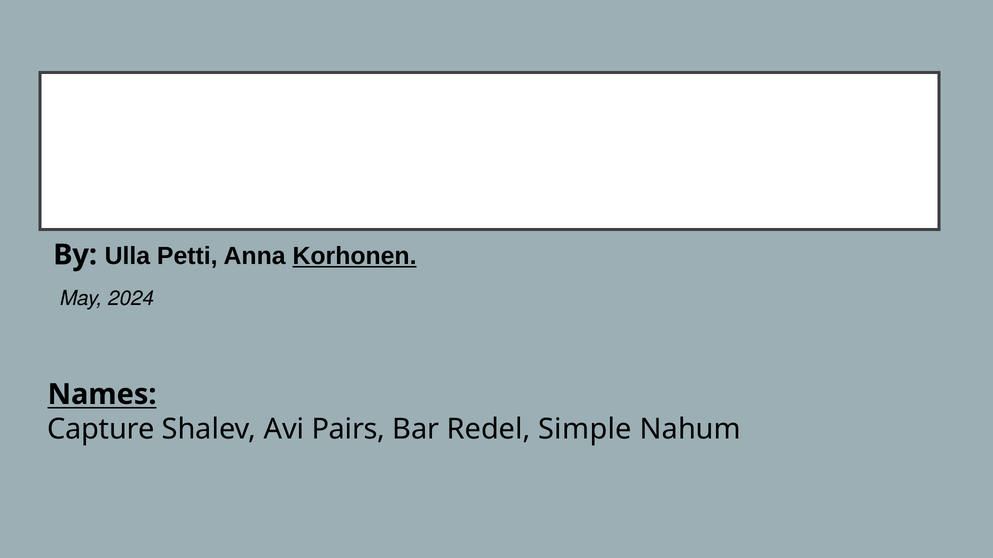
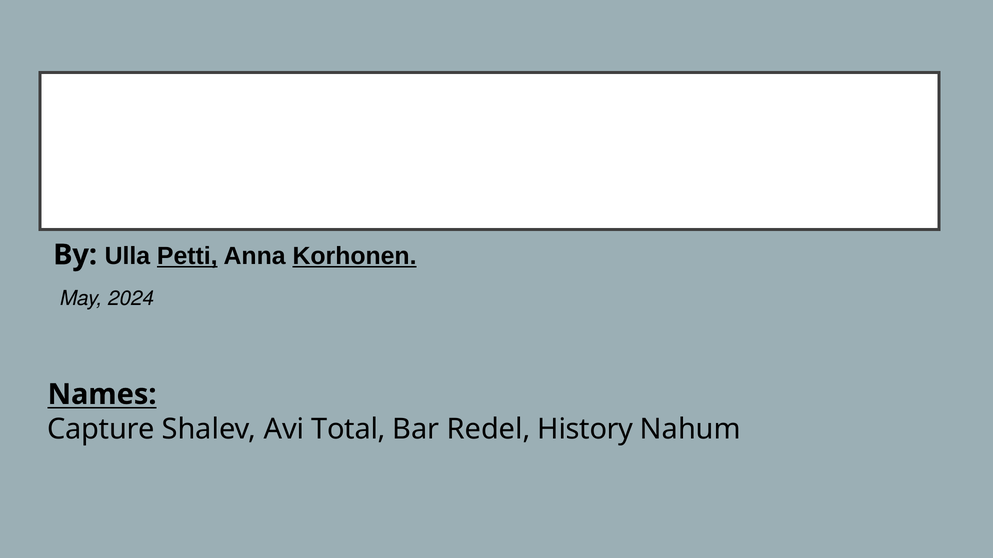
Petti underline: none -> present (187, 256)
Pairs: Pairs -> Total (348, 430)
Simple: Simple -> History (585, 430)
